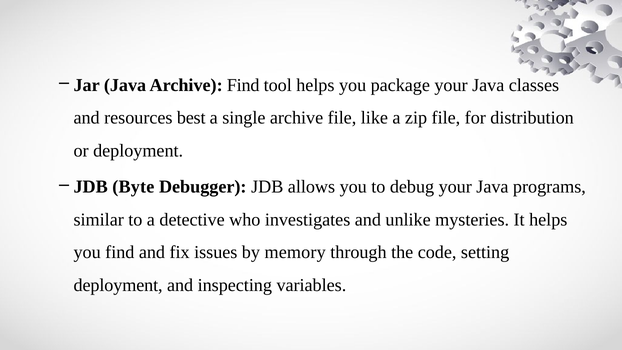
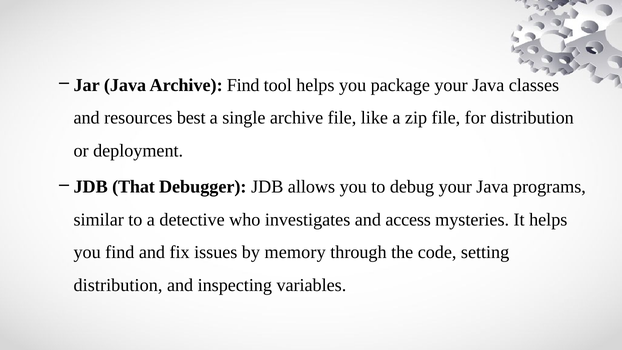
Byte: Byte -> That (134, 187)
unlike: unlike -> access (408, 220)
deployment: deployment -> distribution (118, 285)
